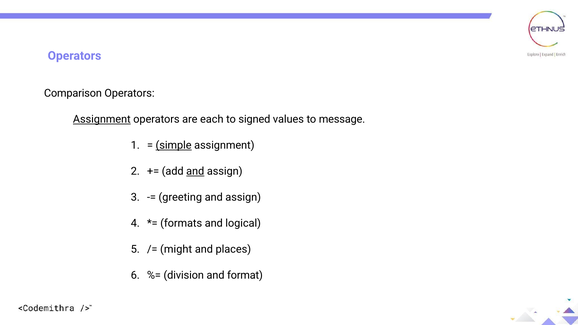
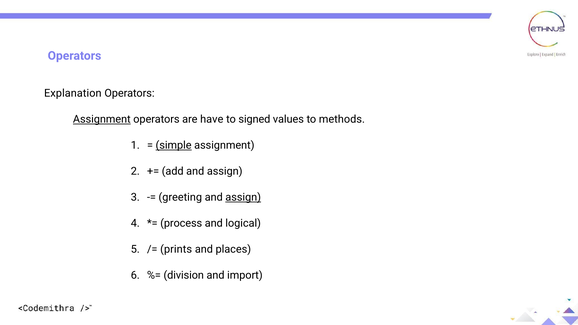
Comparison: Comparison -> Explanation (73, 93)
each: each -> have (212, 119)
message: message -> methods (342, 119)
and underline: present -> none (195, 171)
assign underline: none -> present (243, 197)
formats: formats -> process (181, 223)
might: might -> prints (176, 249)
format: format -> import (245, 275)
